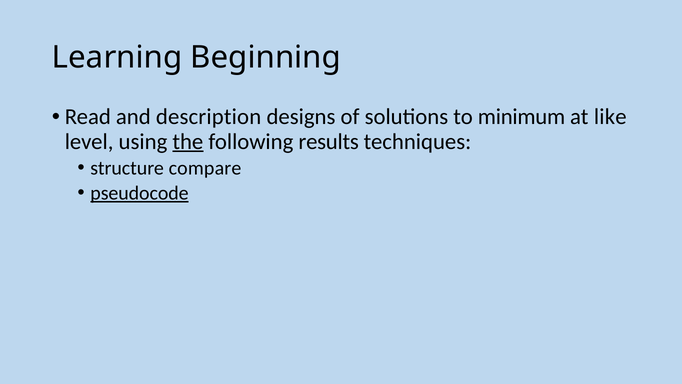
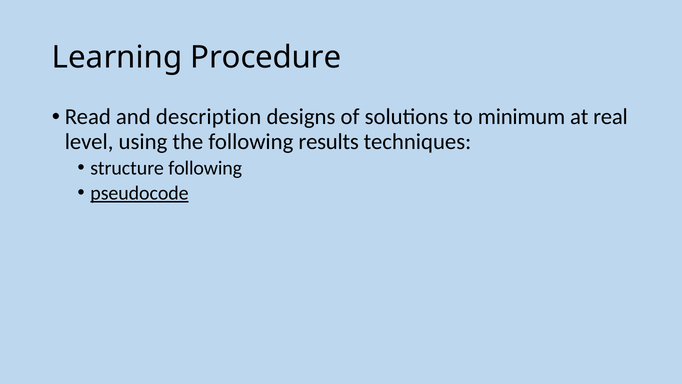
Beginning: Beginning -> Procedure (266, 57)
like: like -> real (610, 117)
the underline: present -> none (188, 141)
structure compare: compare -> following (205, 168)
